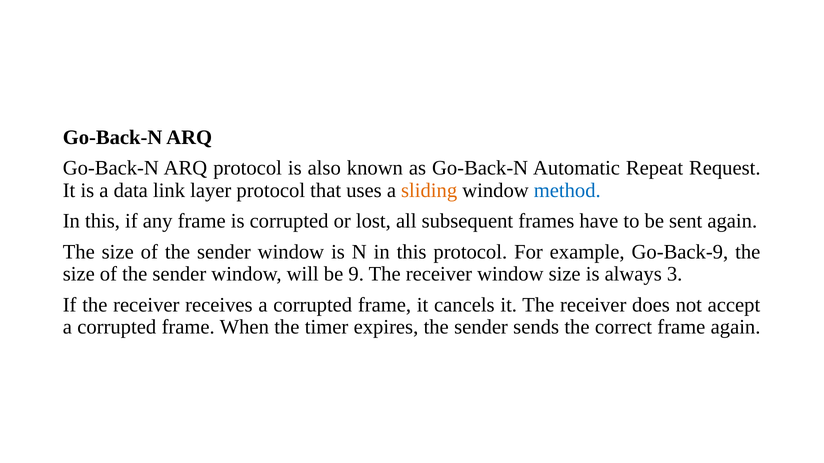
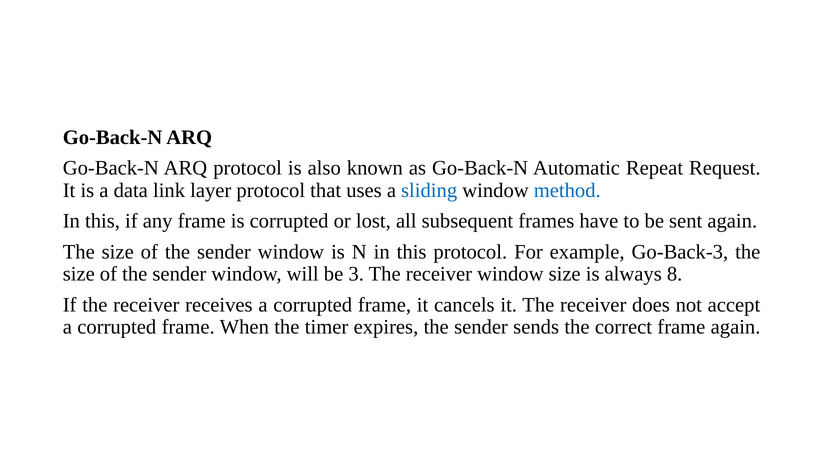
sliding colour: orange -> blue (429, 191)
Go-Back-9: Go-Back-9 -> Go-Back-3 (680, 252)
9: 9 -> 3 (356, 274)
3: 3 -> 8 (675, 274)
